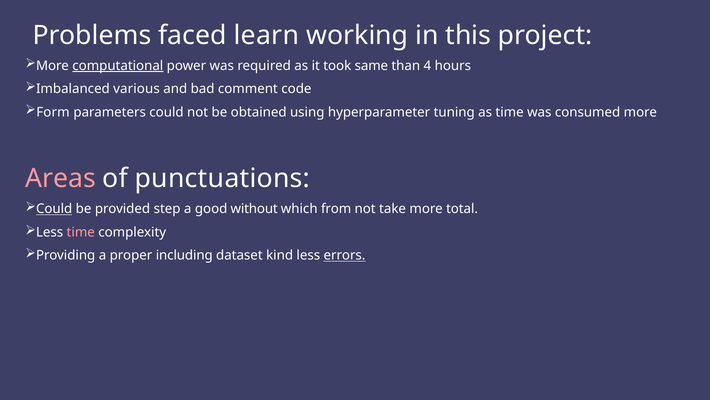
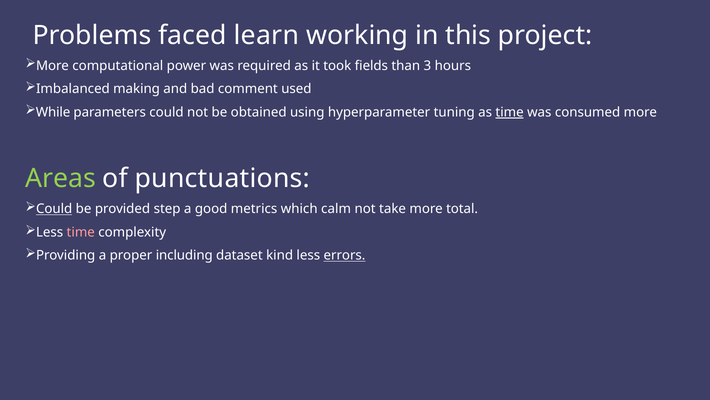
computational underline: present -> none (118, 66)
same: same -> fields (371, 66)
4: 4 -> 3 (427, 66)
various: various -> making (137, 89)
code: code -> used (296, 89)
Form: Form -> While (53, 112)
time underline: none -> present (510, 112)
Areas colour: pink -> light green (61, 178)
without: without -> metrics (254, 209)
from: from -> calm (336, 209)
